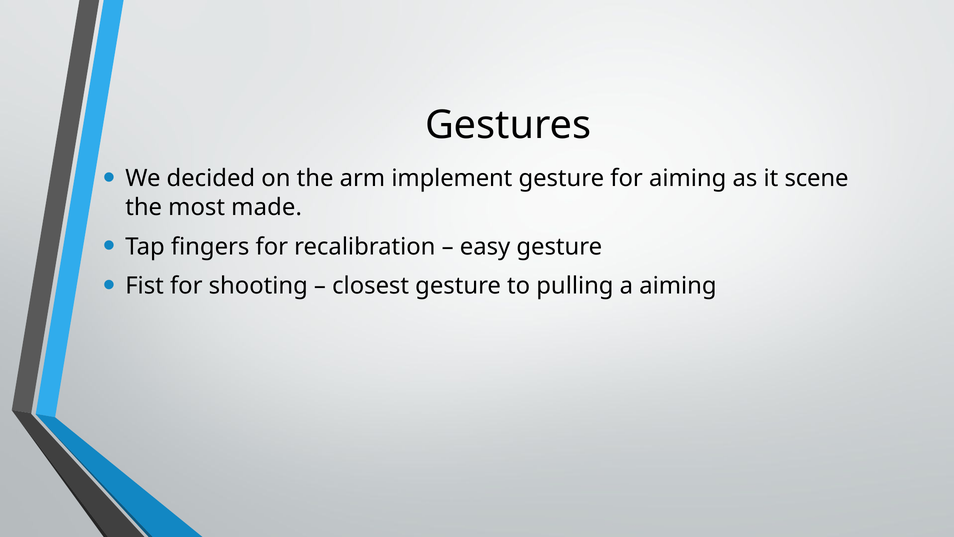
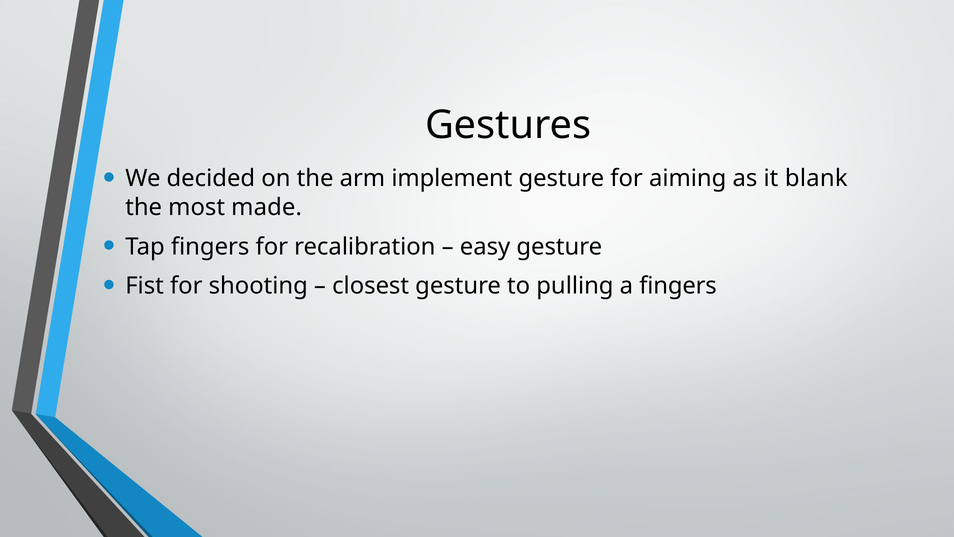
scene: scene -> blank (816, 178)
a aiming: aiming -> fingers (678, 286)
